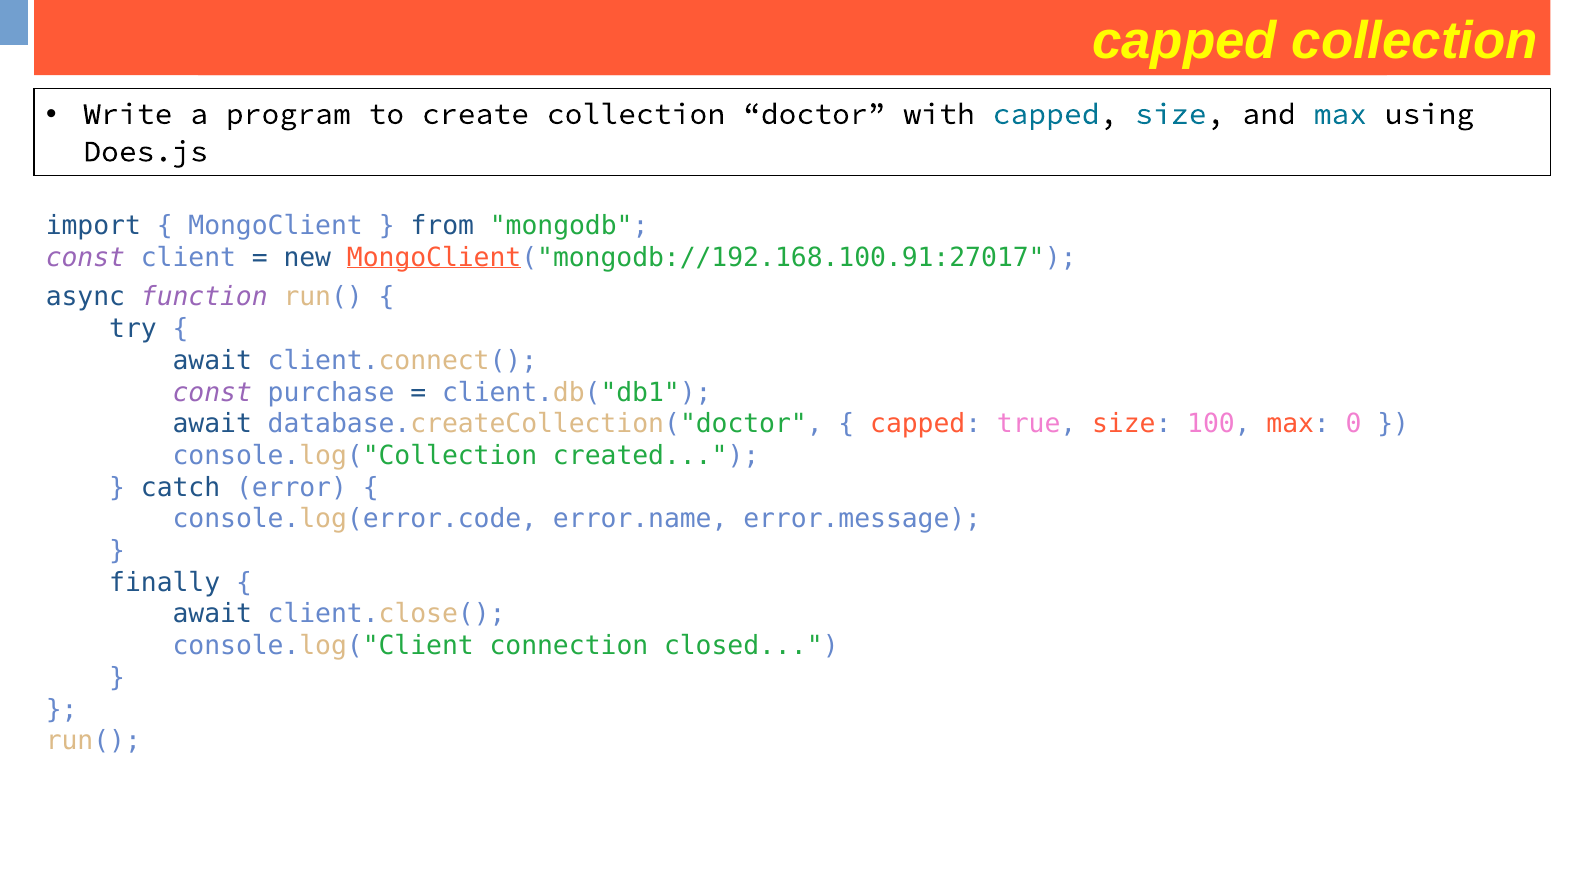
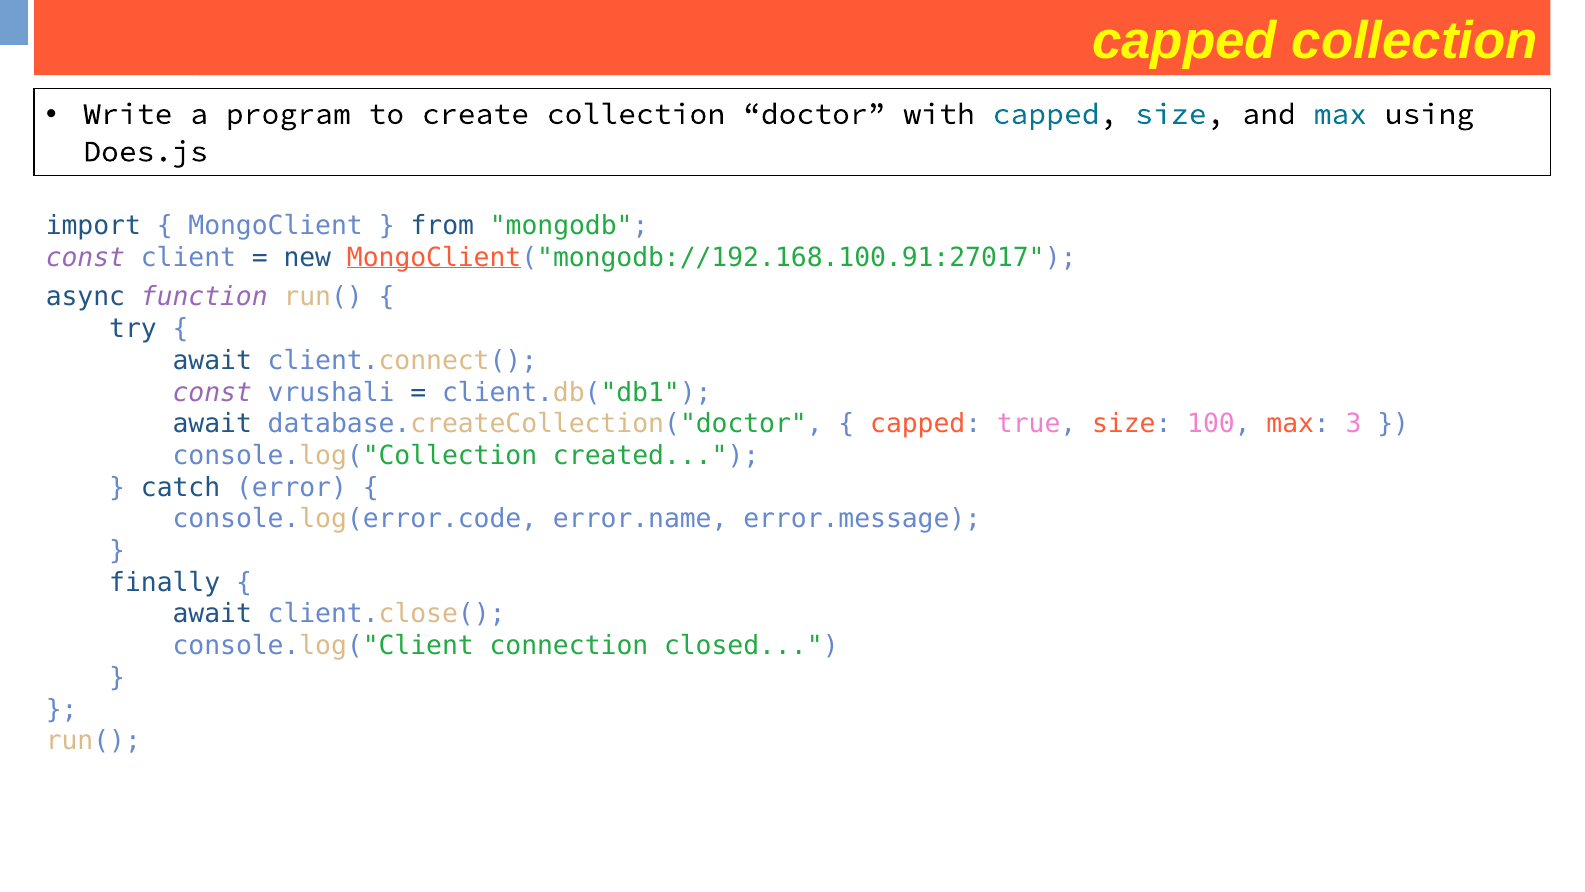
purchase: purchase -> vrushali (331, 392)
0: 0 -> 3 (1354, 424)
